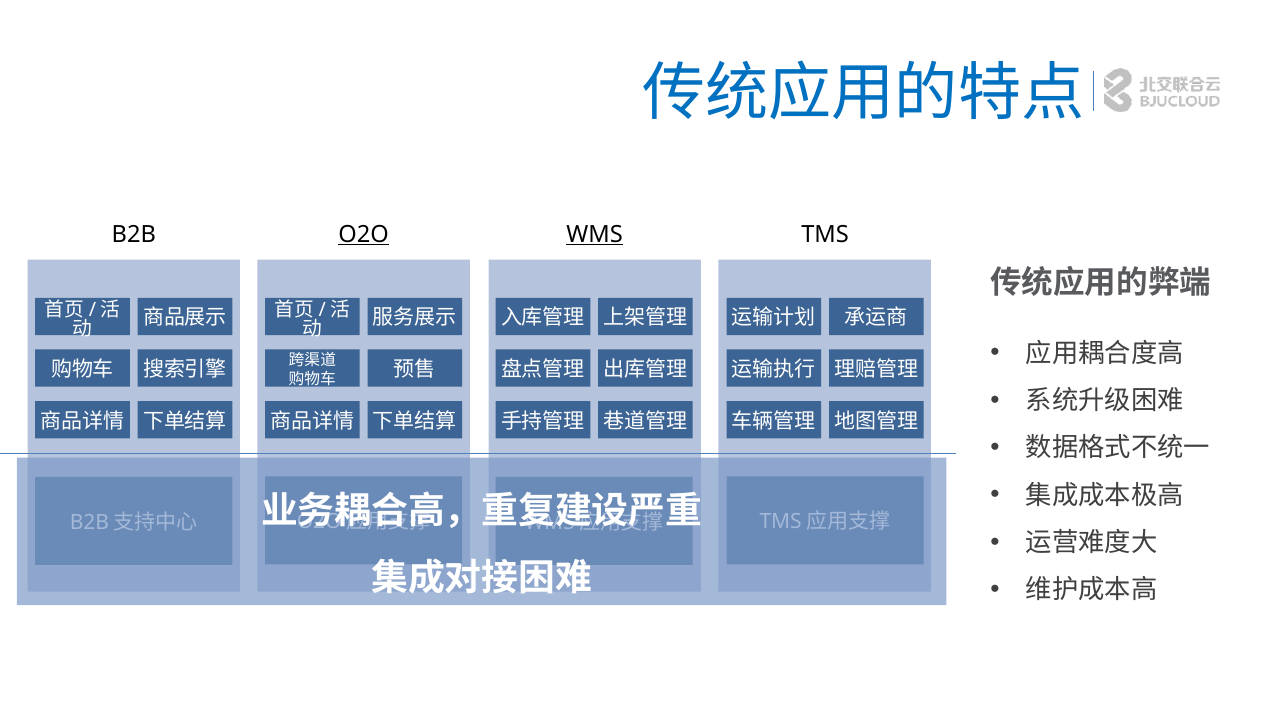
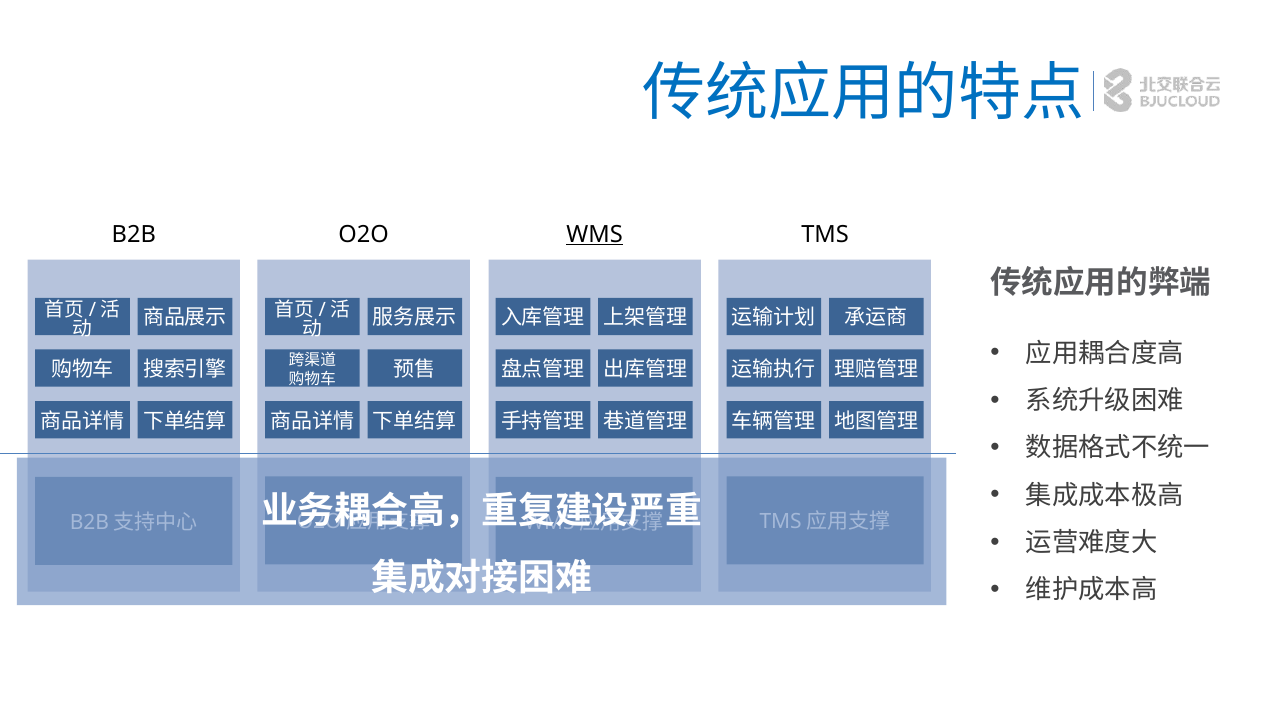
O2O underline: present -> none (364, 234)
